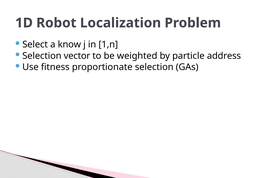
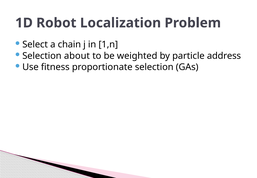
know: know -> chain (69, 45)
vector: vector -> about (77, 56)
